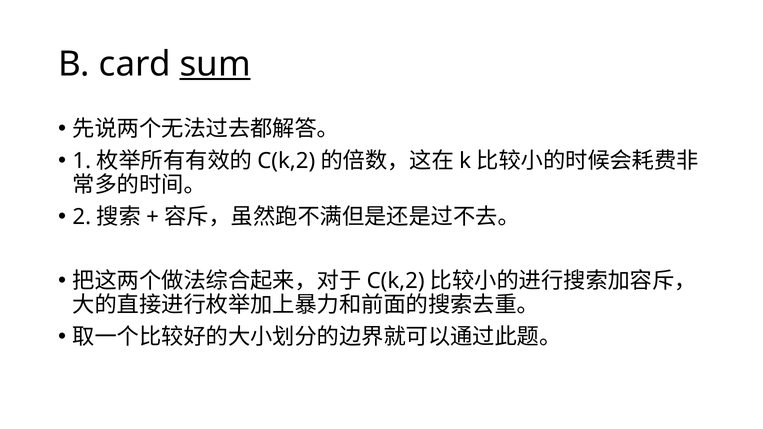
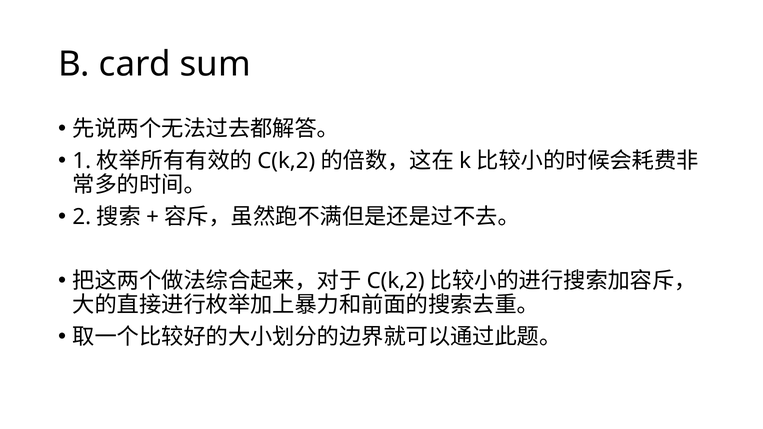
sum underline: present -> none (215, 64)
